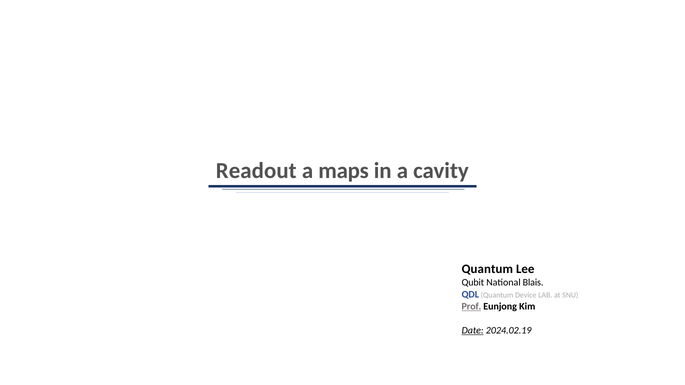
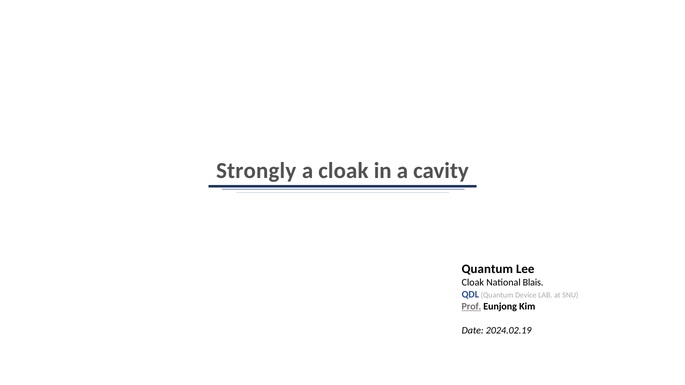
Readout: Readout -> Strongly (256, 171)
a maps: maps -> cloak (343, 171)
Qubit: Qubit -> Cloak (473, 283)
Date underline: present -> none (473, 331)
